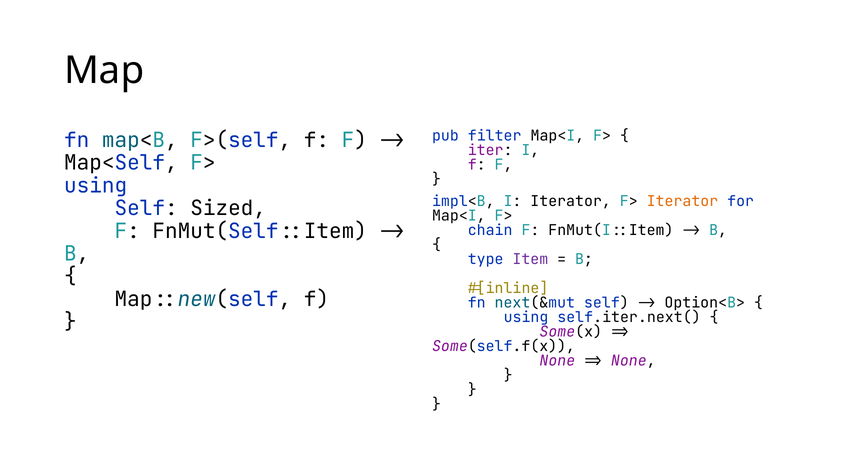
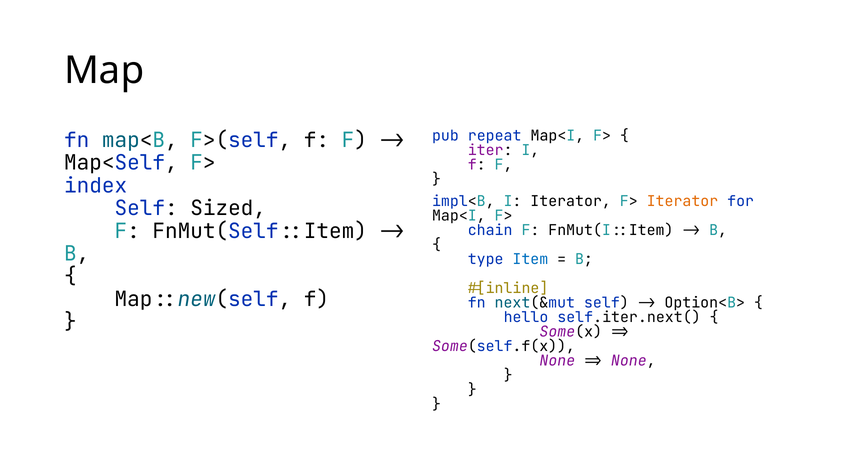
filter: filter -> repeat (495, 136)
using: using -> index (96, 186)
Item colour: purple -> blue (530, 259)
using: using -> hello (526, 317)
